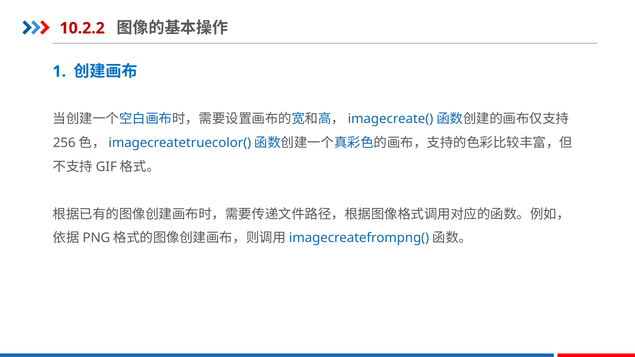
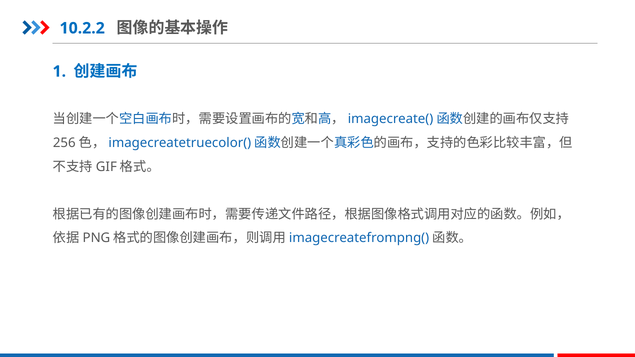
10.2.2 colour: red -> blue (82, 28)
